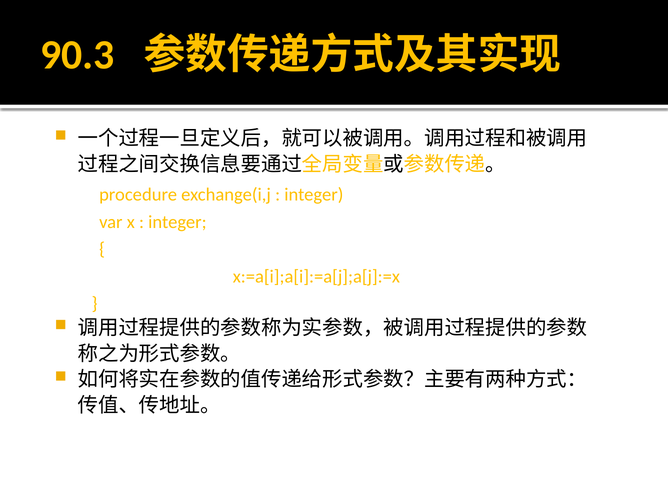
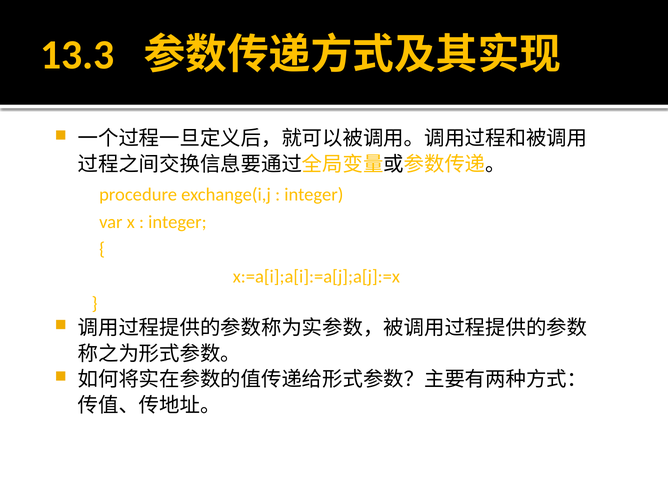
90.3: 90.3 -> 13.3 (77, 55)
